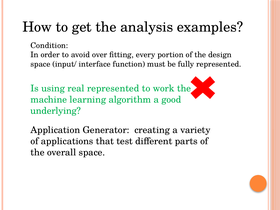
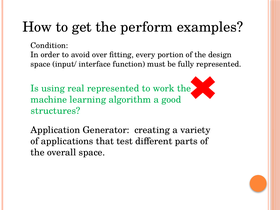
analysis: analysis -> perform (147, 27)
underlying: underlying -> structures (55, 111)
